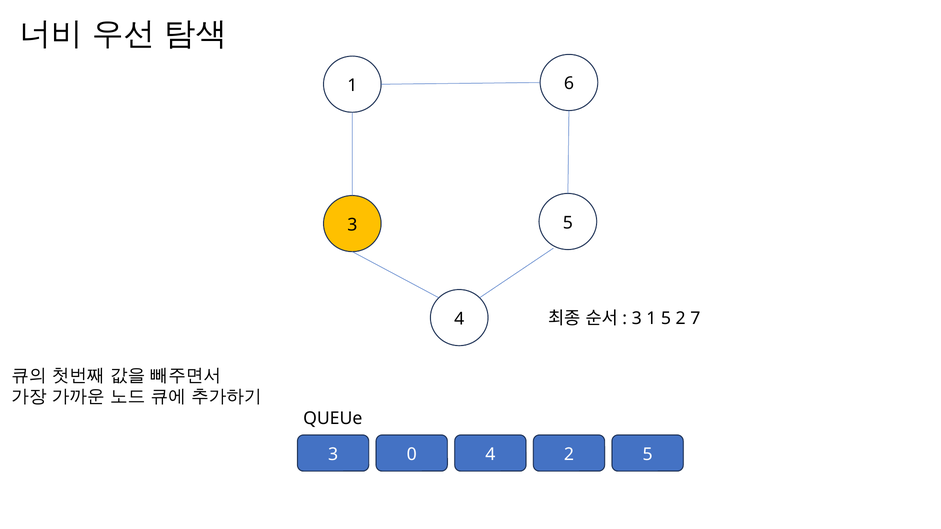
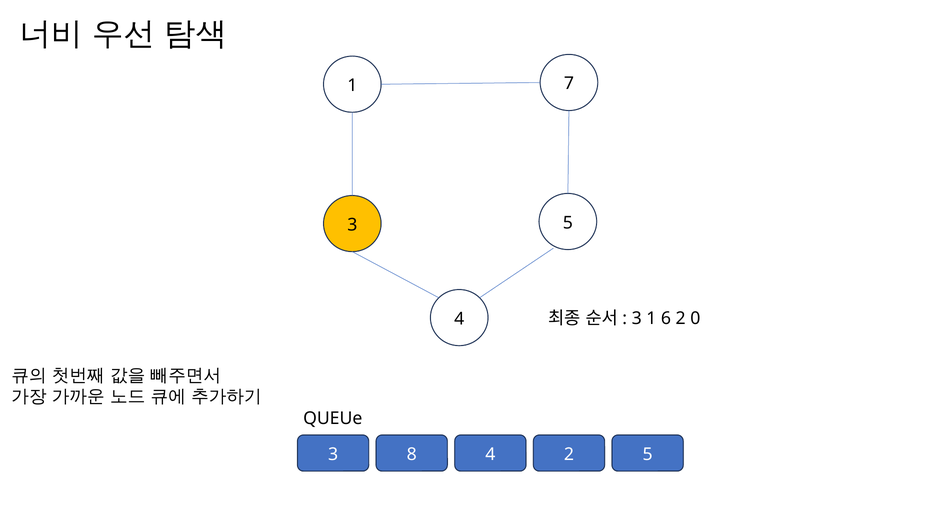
6: 6 -> 7 (569, 84)
1 5: 5 -> 6 (666, 319)
7: 7 -> 0 (695, 319)
0: 0 -> 8 (412, 455)
